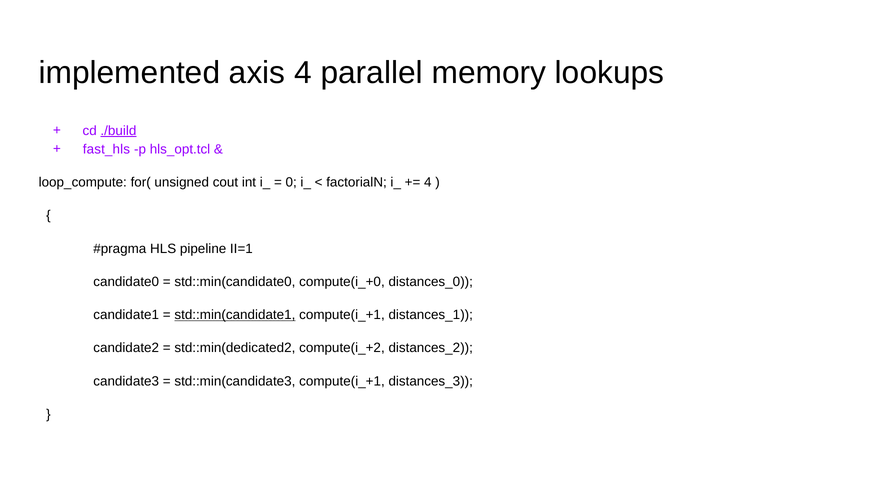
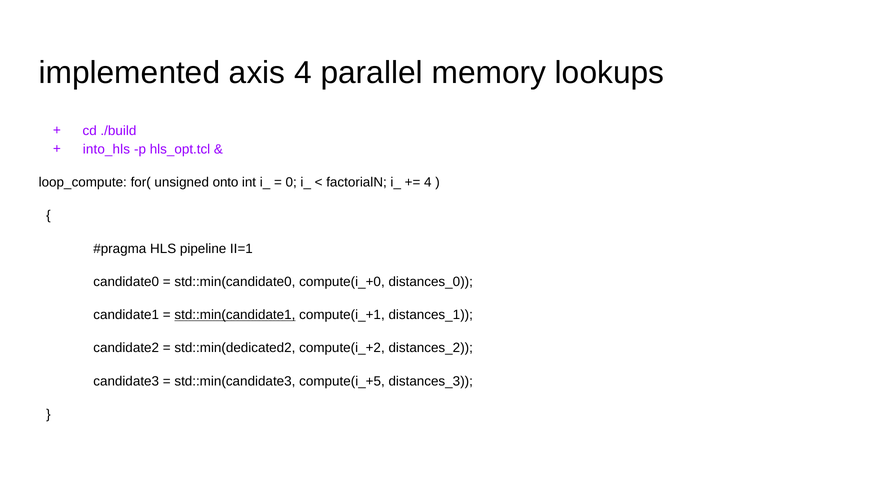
./build underline: present -> none (118, 131)
fast_hls: fast_hls -> into_hls (106, 149)
cout: cout -> onto (226, 182)
std::min(candidate3 compute(i_+1: compute(i_+1 -> compute(i_+5 (342, 381)
